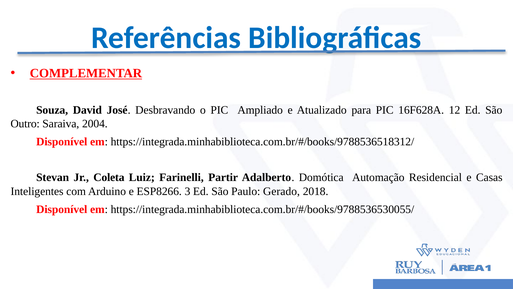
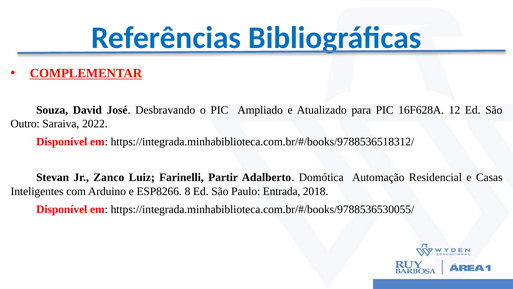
2004: 2004 -> 2022 (95, 123)
Coleta: Coleta -> Zanco (109, 177)
3: 3 -> 8 (187, 191)
Gerado: Gerado -> Entrada (282, 191)
